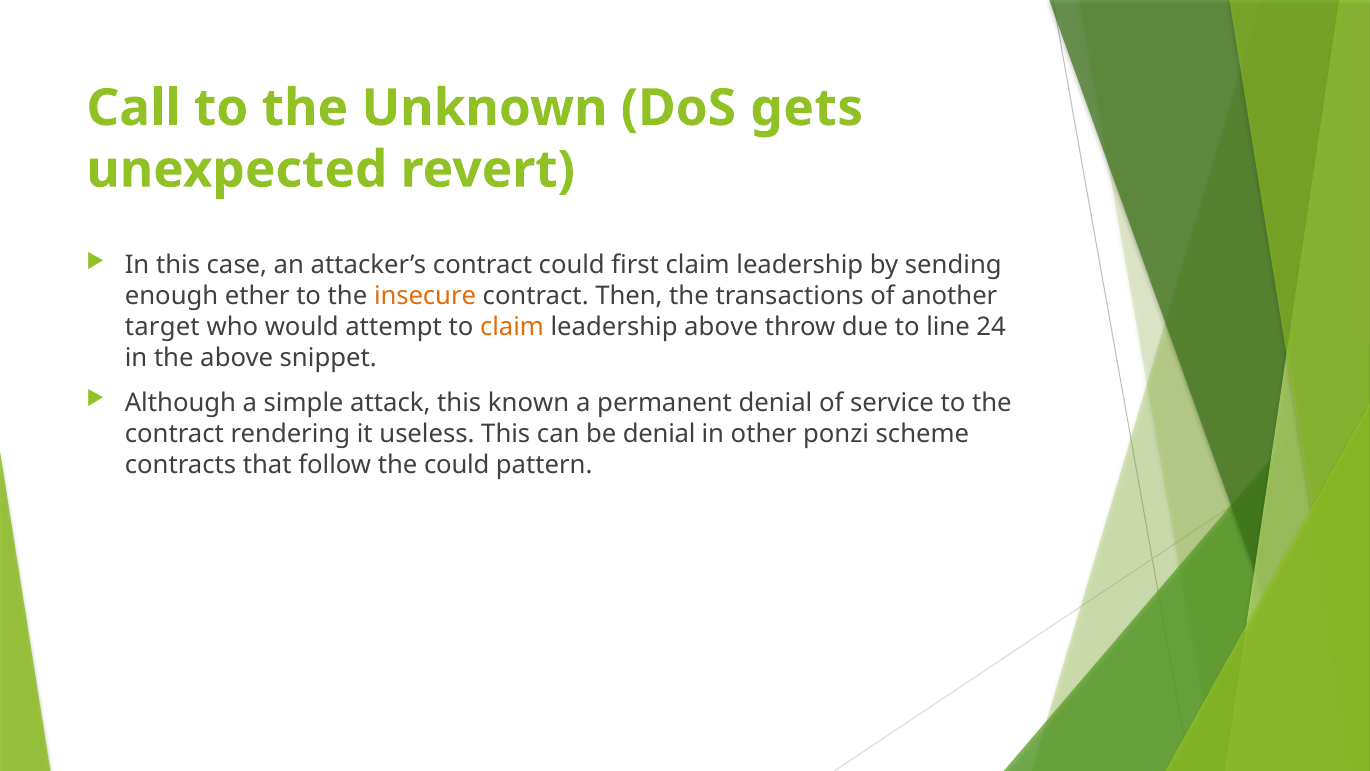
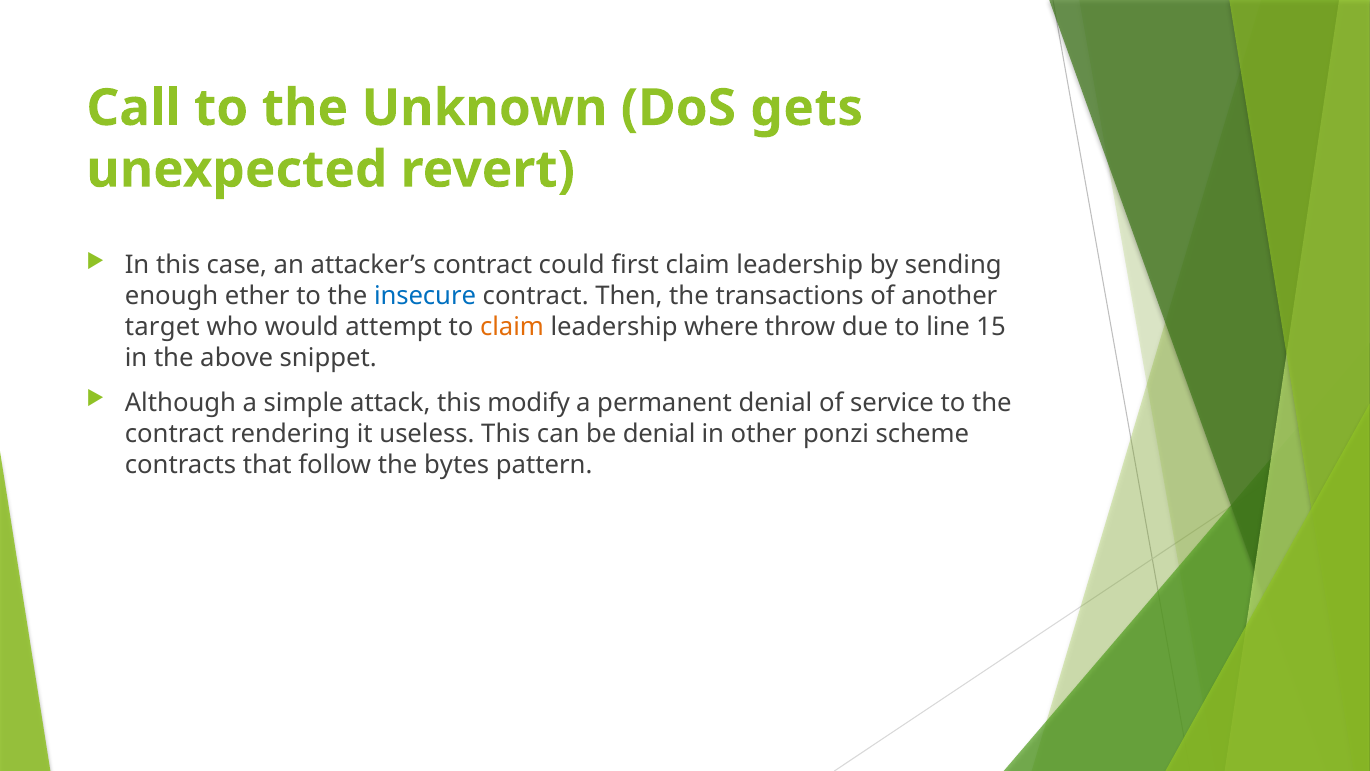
insecure colour: orange -> blue (425, 296)
leadership above: above -> where (721, 327)
24: 24 -> 15 (991, 327)
known: known -> modify (529, 403)
the could: could -> bytes (457, 464)
